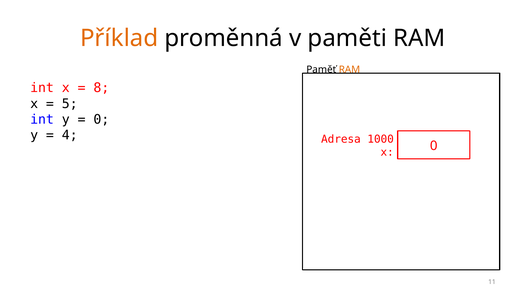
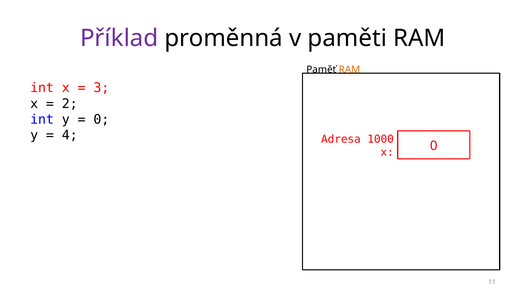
Příklad colour: orange -> purple (119, 38)
8: 8 -> 3 (101, 88)
5: 5 -> 2 (70, 104)
